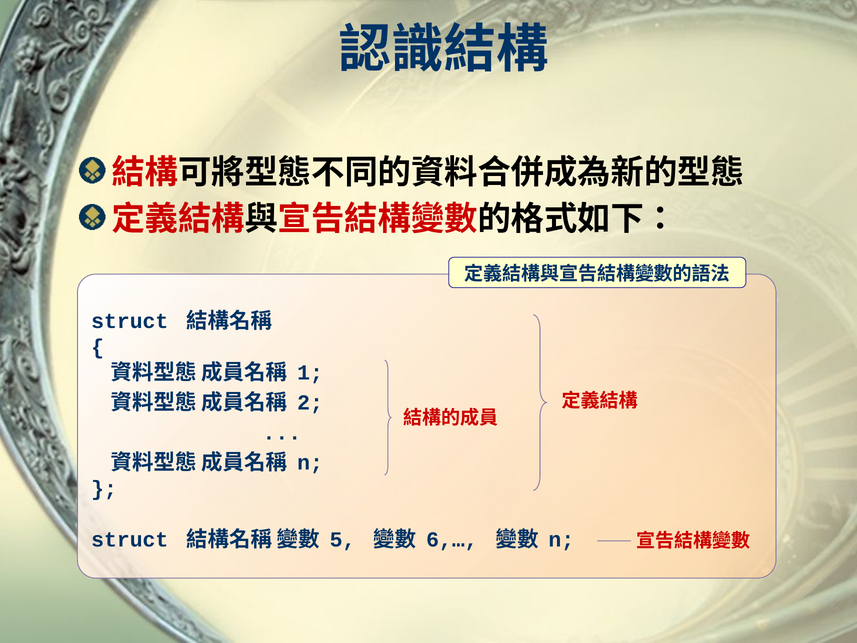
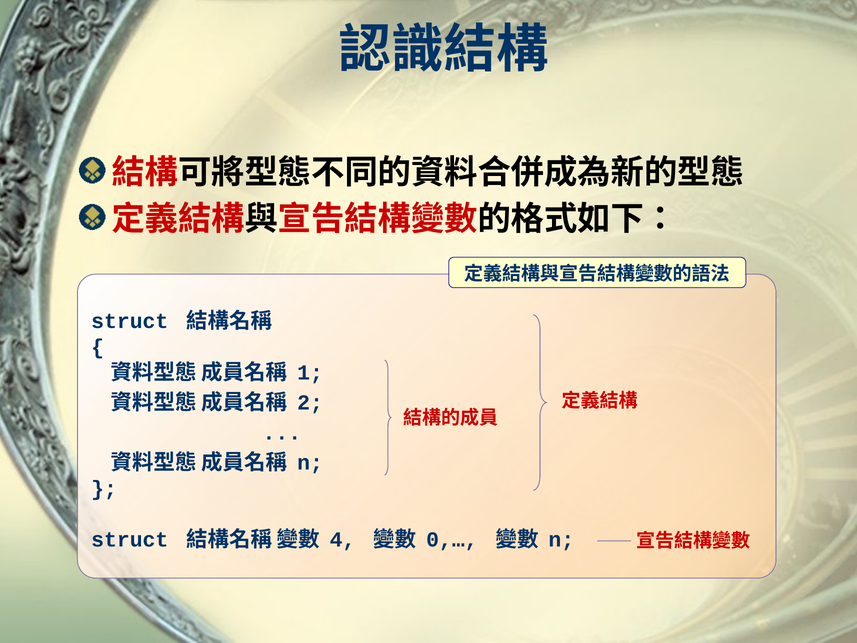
5: 5 -> 4 (343, 540)
6,…: 6,… -> 0,… (452, 540)
